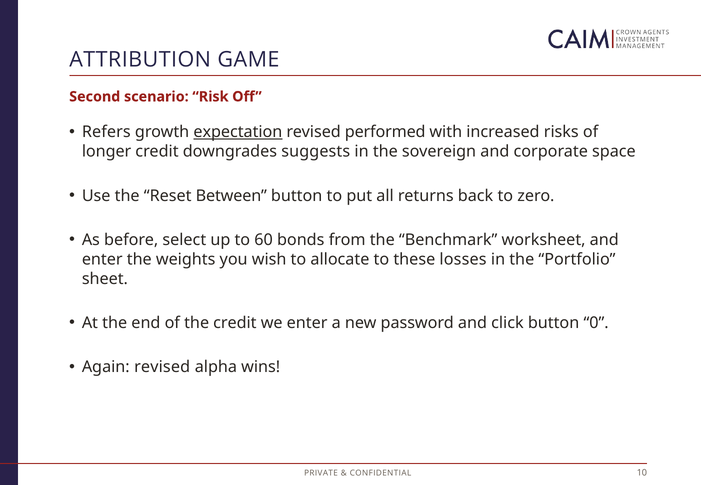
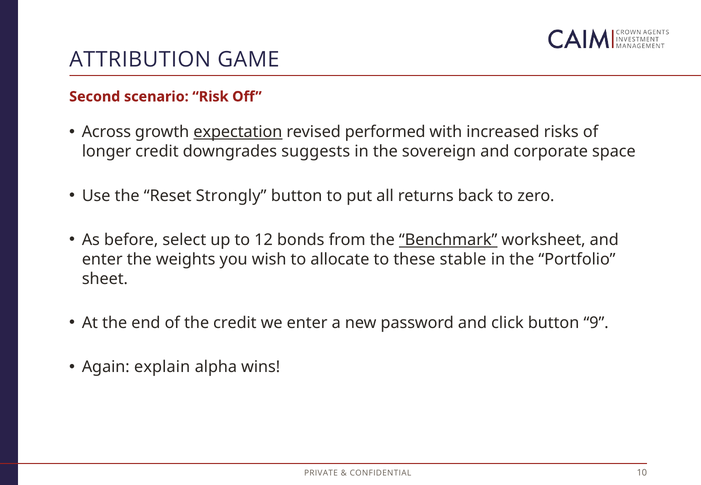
Refers: Refers -> Across (106, 132)
Between: Between -> Strongly (231, 196)
60: 60 -> 12 (264, 240)
Benchmark underline: none -> present (448, 240)
losses: losses -> stable (463, 259)
0: 0 -> 9 (596, 323)
Again revised: revised -> explain (162, 367)
